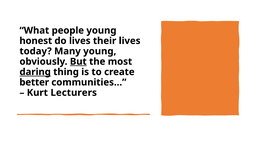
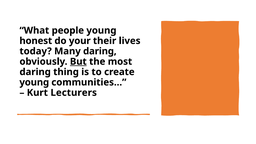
do lives: lives -> your (80, 41)
Many young: young -> daring (100, 51)
daring underline: present -> none (35, 72)
better: better -> young (34, 82)
